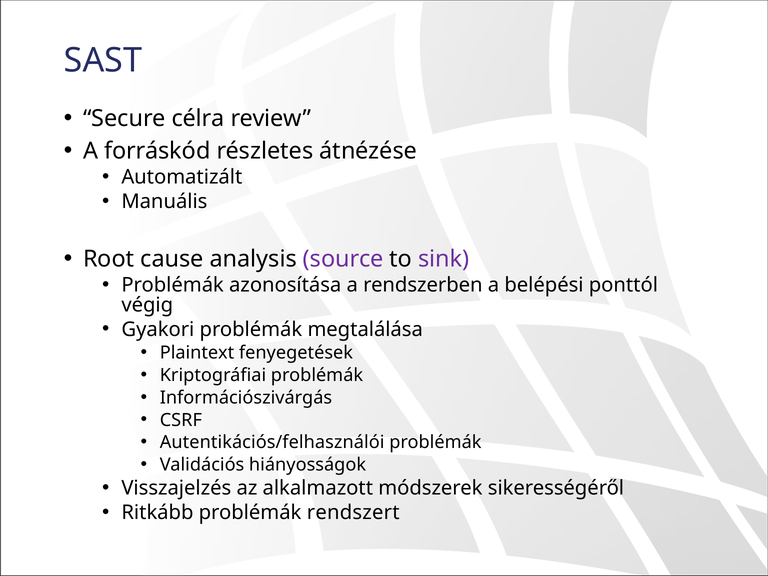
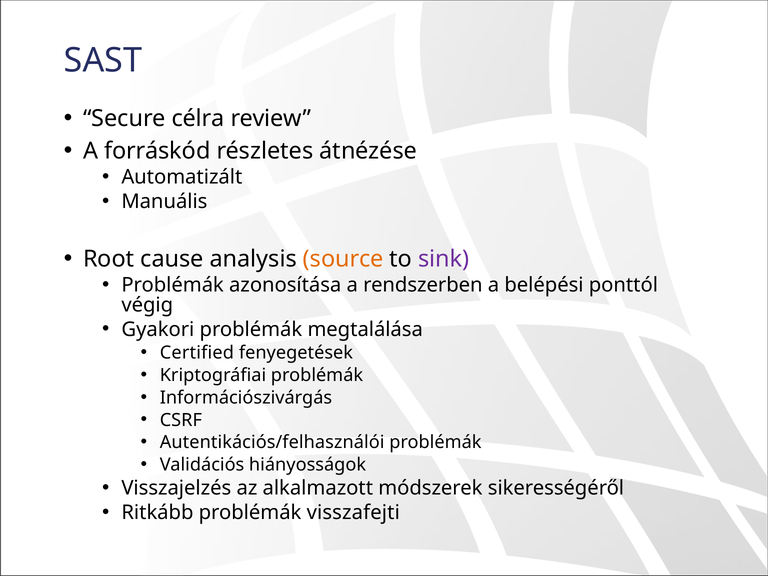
source colour: purple -> orange (343, 259)
Plaintext: Plaintext -> Certified (197, 353)
rendszert: rendszert -> visszafejti (353, 513)
